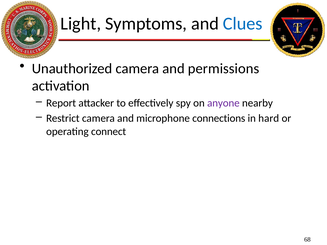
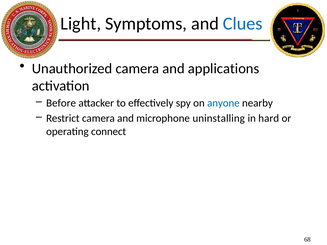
permissions: permissions -> applications (224, 69)
Report: Report -> Before (61, 103)
anyone colour: purple -> blue (223, 103)
connections: connections -> uninstalling (219, 118)
